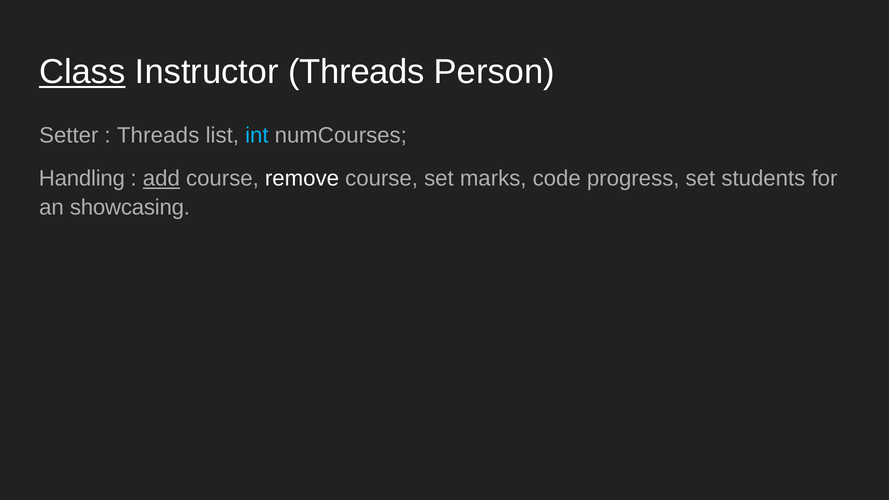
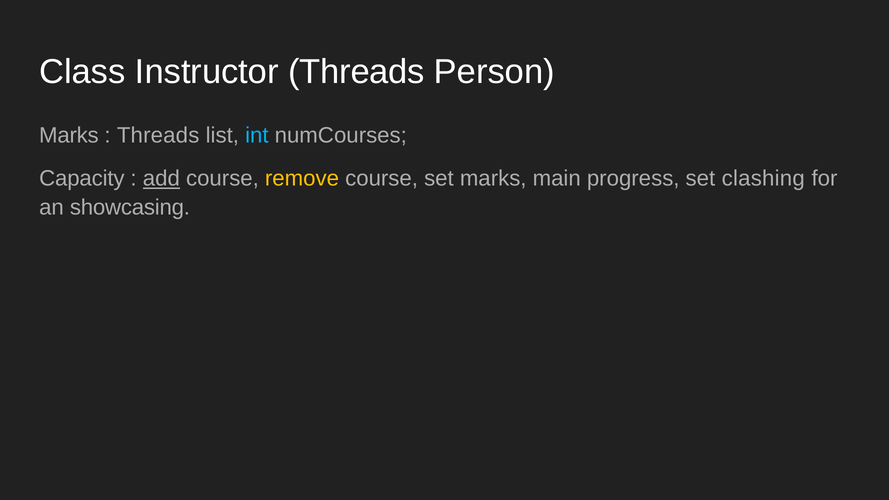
Class underline: present -> none (82, 72)
Setter: Setter -> Marks (69, 135)
Handling: Handling -> Capacity (82, 179)
remove colour: white -> yellow (302, 179)
code: code -> main (557, 179)
students: students -> clashing (763, 179)
